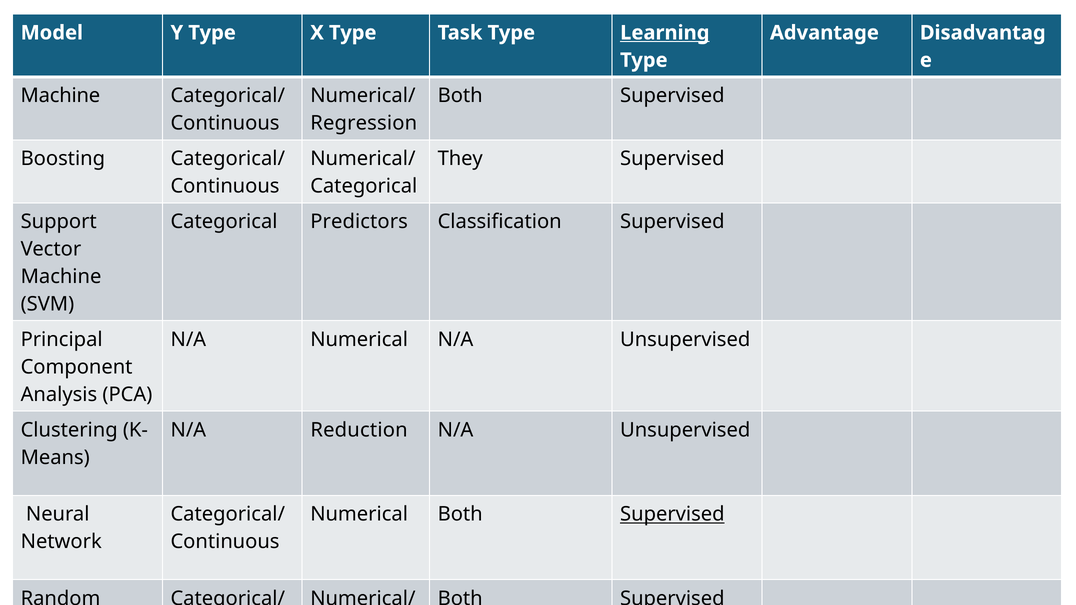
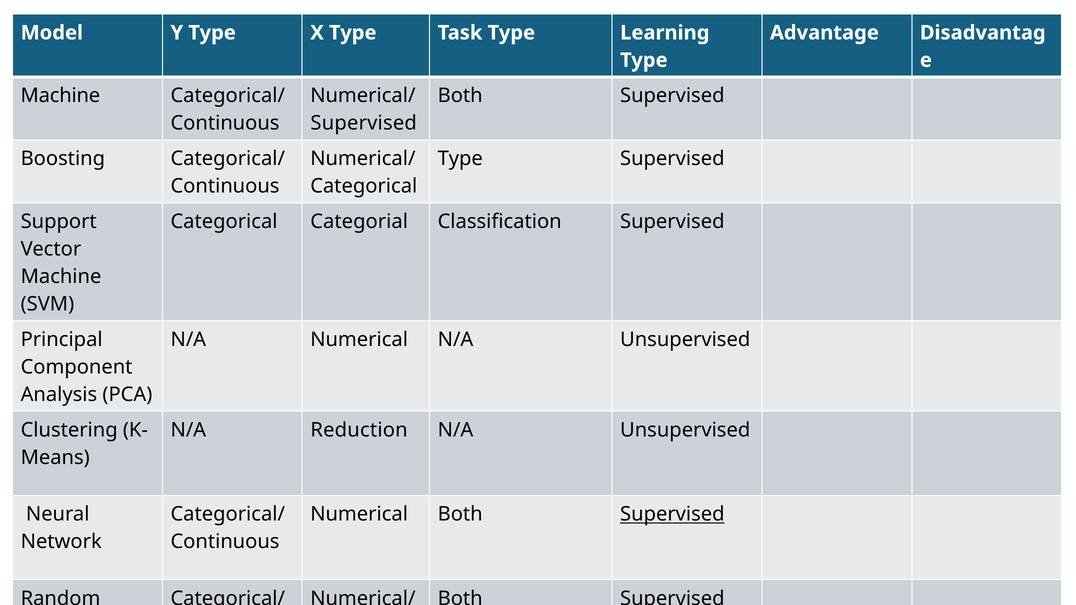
Learning underline: present -> none (665, 33)
Regression: Regression -> Supervised (364, 123)
They: They -> Type (460, 159)
Predictors: Predictors -> Categorial (359, 222)
